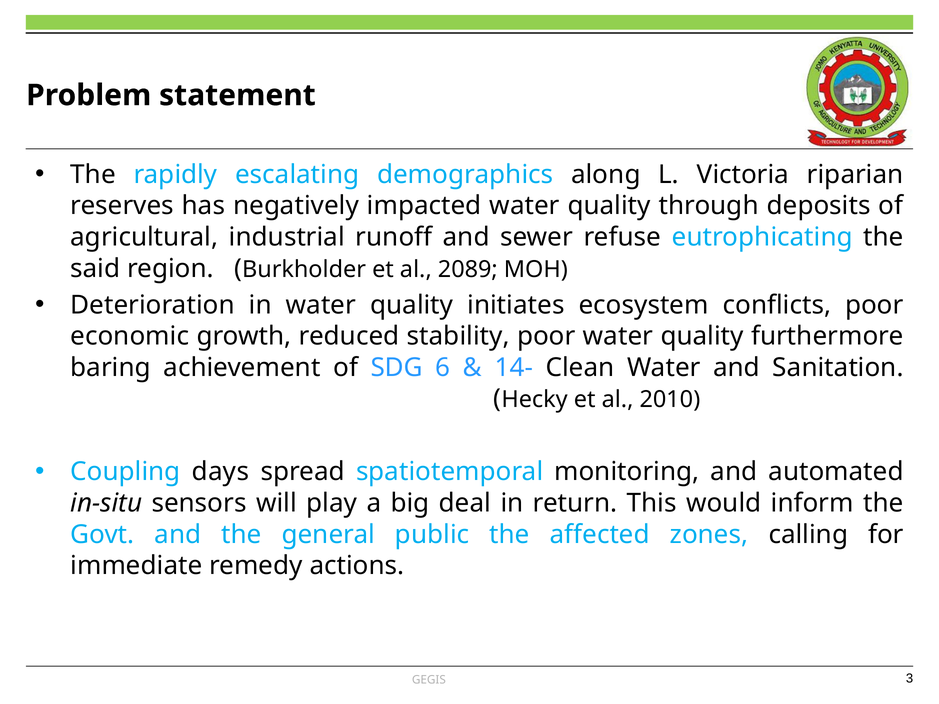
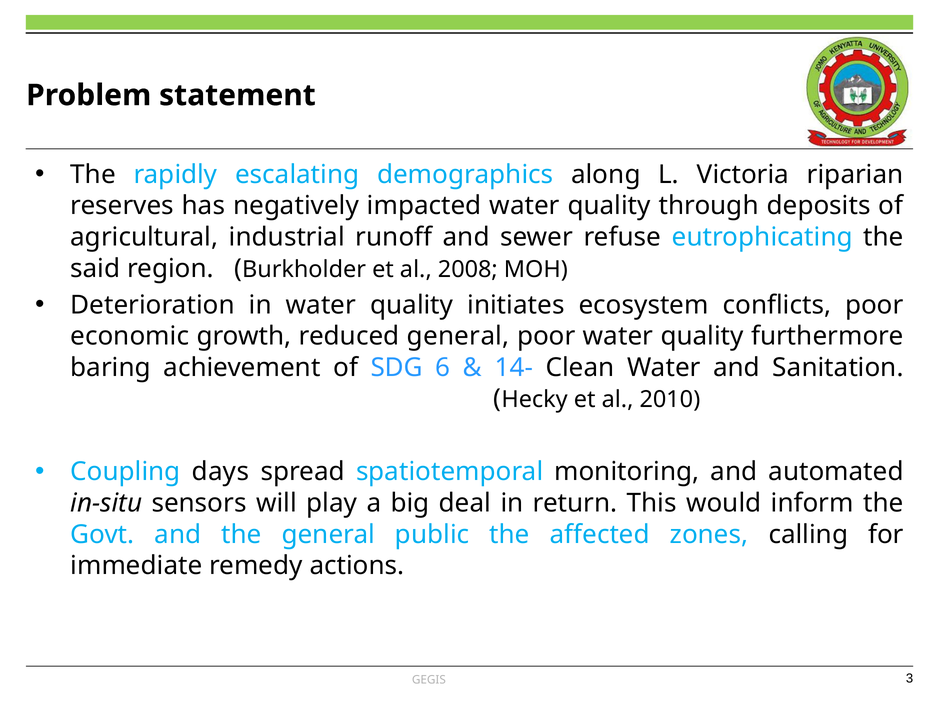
2089: 2089 -> 2008 (468, 269)
reduced stability: stability -> general (458, 336)
